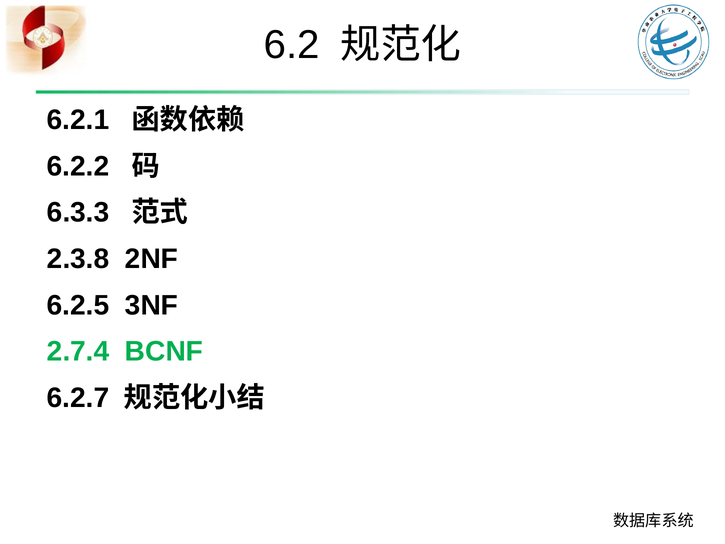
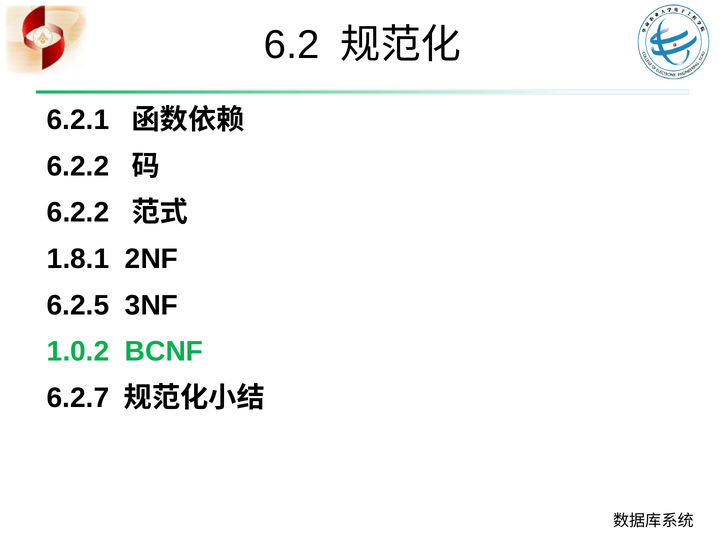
6.3.3: 6.3.3 -> 6.2.2 (78, 213)
2.3.8: 2.3.8 -> 1.8.1 (78, 259)
2.7.4: 2.7.4 -> 1.0.2 (78, 351)
